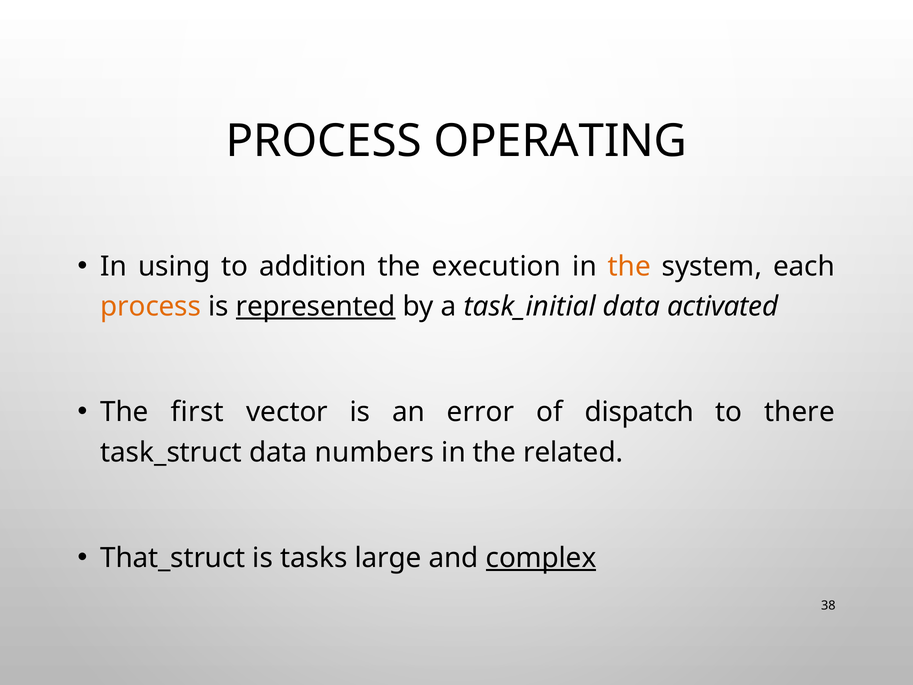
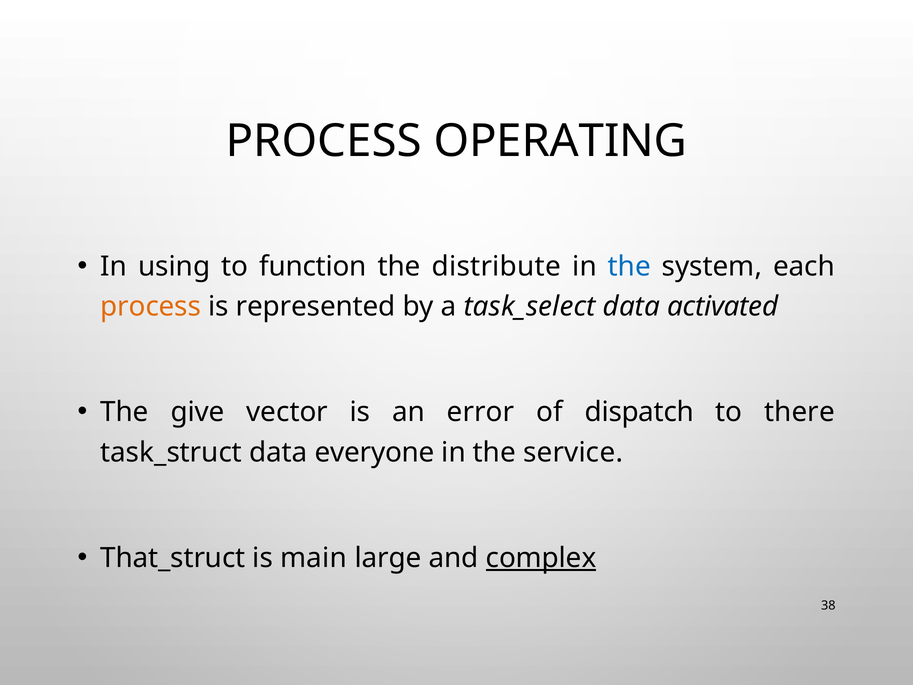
addition: addition -> function (313, 266)
execution: execution -> distribute (496, 266)
the colour: orange -> blue (629, 266)
represented underline: present -> none (316, 306)
task_initial: task_initial -> task_select (530, 306)
first: first -> give (198, 412)
numbers: numbers -> everyone (375, 452)
related: related -> service (573, 452)
tasks: tasks -> main (314, 558)
